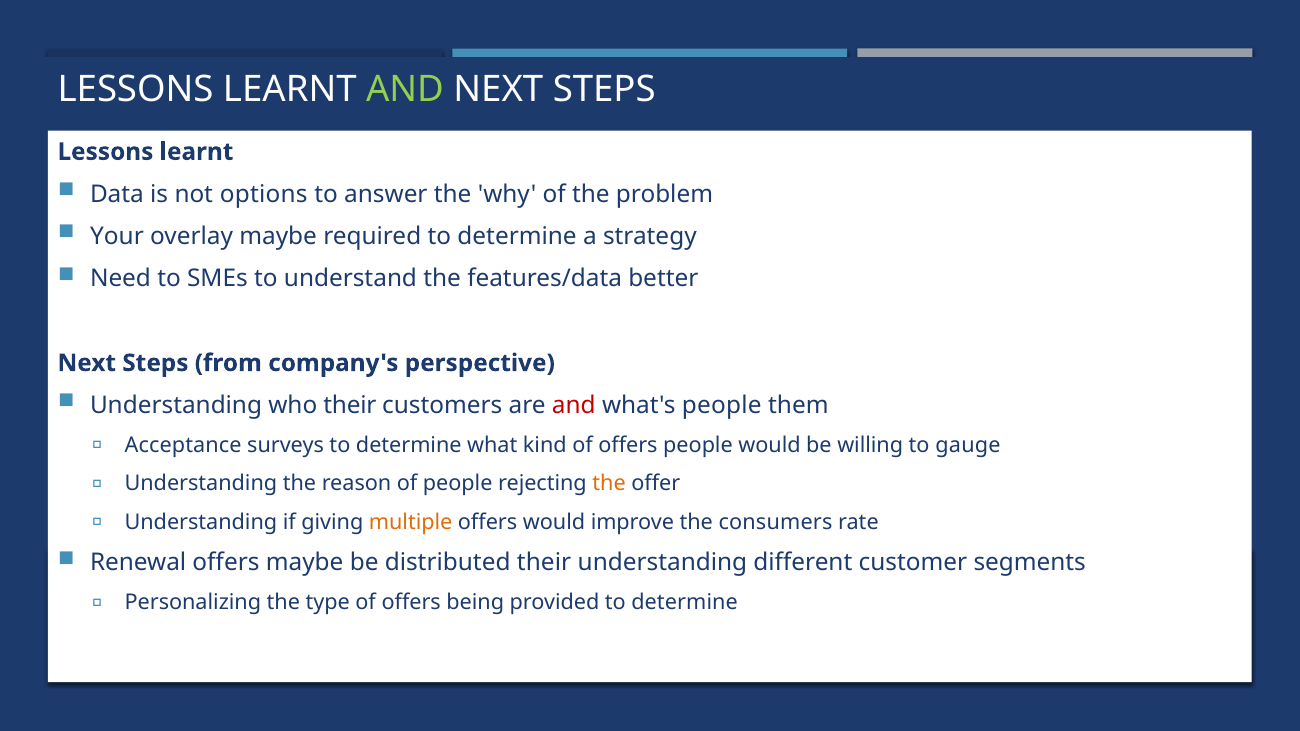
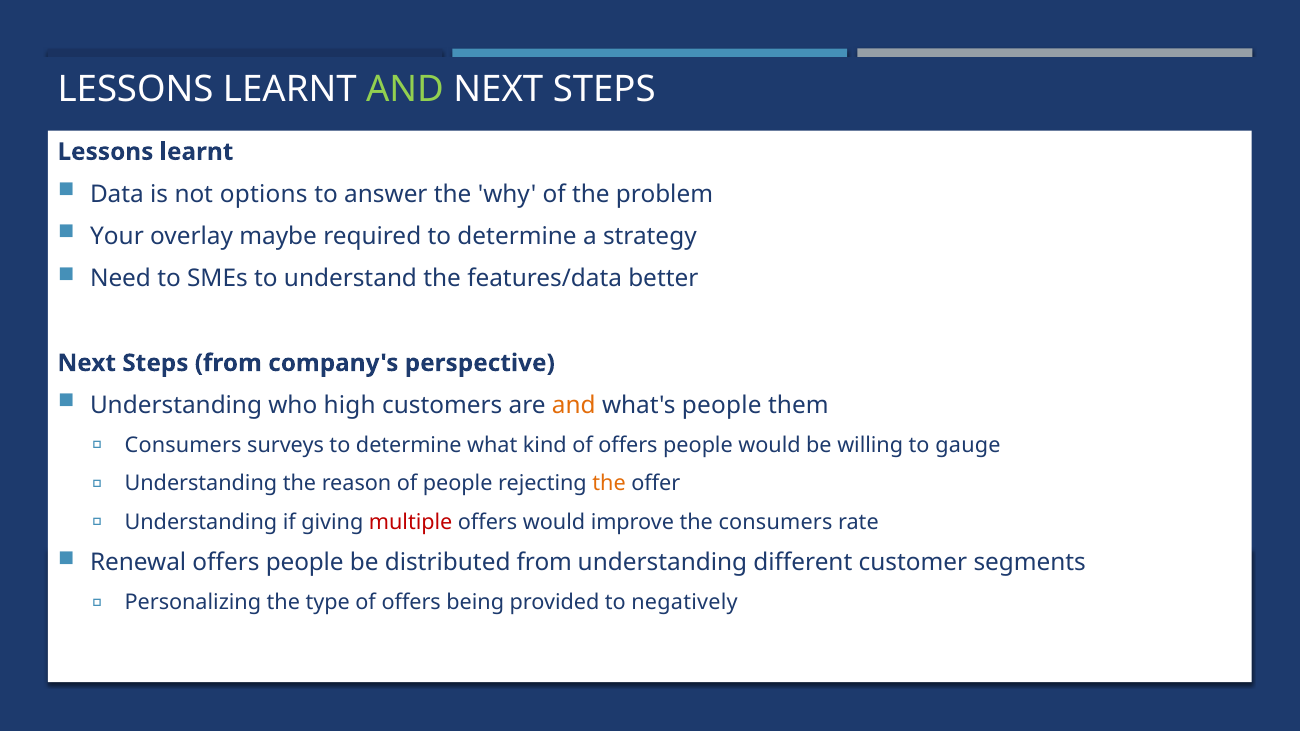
who their: their -> high (350, 405)
and colour: red -> orange (574, 405)
Acceptance: Acceptance -> Consumers (183, 445)
multiple colour: orange -> red (411, 522)
Renewal offers maybe: maybe -> people (305, 563)
distributed their: their -> from (544, 563)
provided to determine: determine -> negatively (685, 603)
